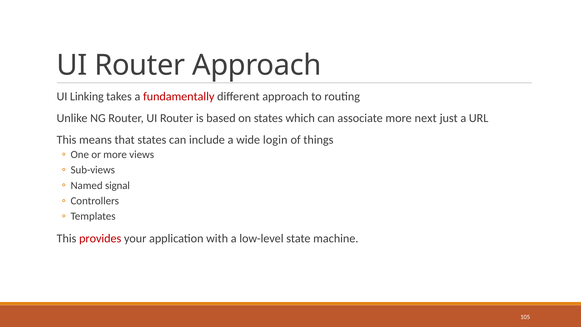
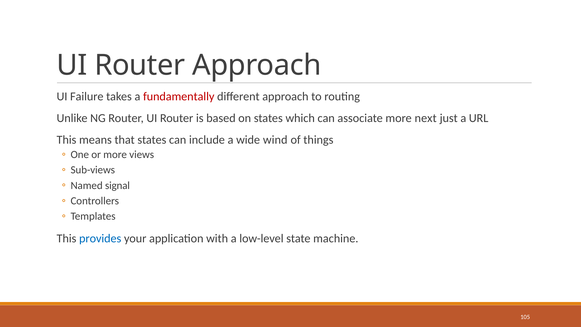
Linking: Linking -> Failure (87, 97)
login: login -> wind (275, 140)
provides colour: red -> blue (100, 238)
